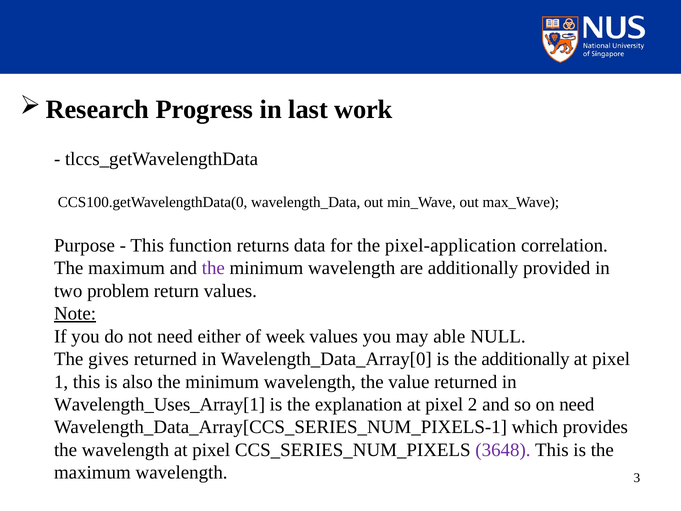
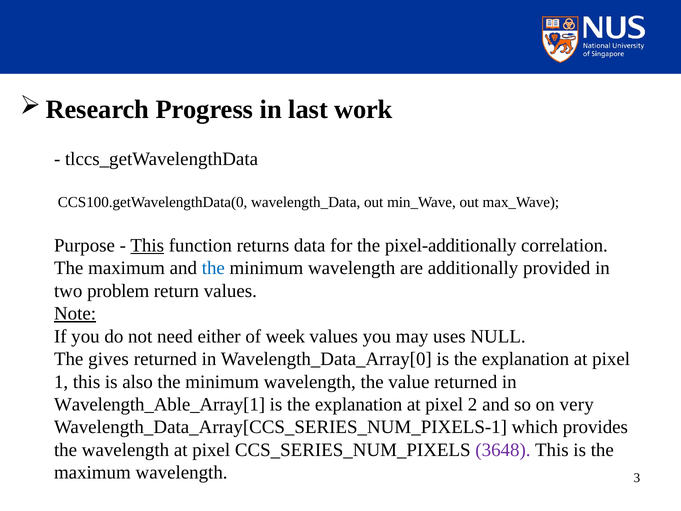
This underline: none -> present (147, 245)
pixel-application: pixel-application -> pixel-additionally (451, 245)
the colour: purple -> blue (213, 268)
able: able -> uses (449, 336)
Wavelength_Data_Array[0 is the additionally: additionally -> explanation (525, 359)
Wavelength_Uses_Array[1: Wavelength_Uses_Array[1 -> Wavelength_Able_Array[1 (160, 404)
on need: need -> very (577, 404)
